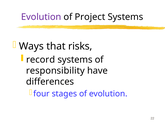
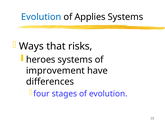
Evolution colour: purple -> blue (41, 17)
Project: Project -> Applies (90, 17)
record: record -> heroes (41, 59)
responsibility: responsibility -> improvement (55, 70)
